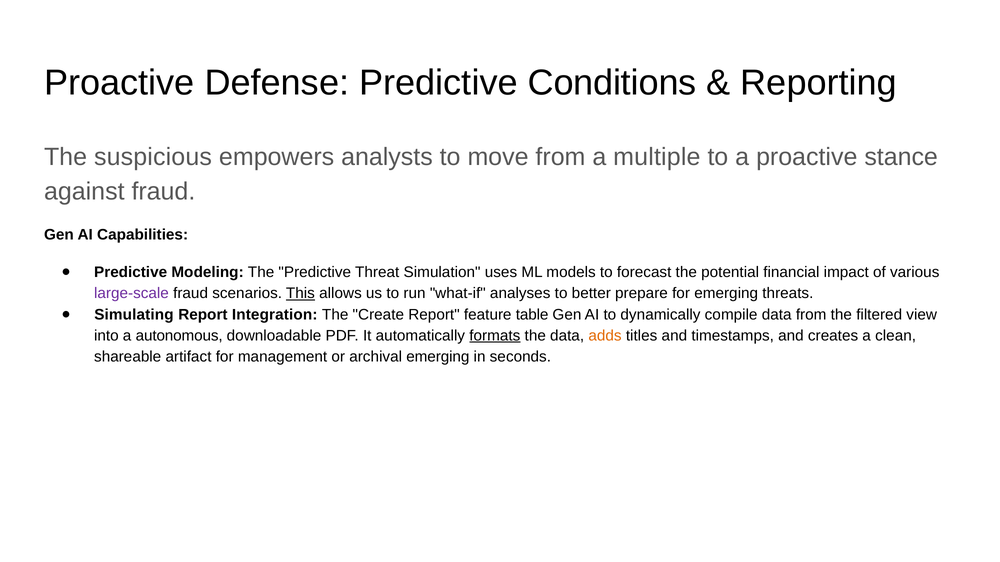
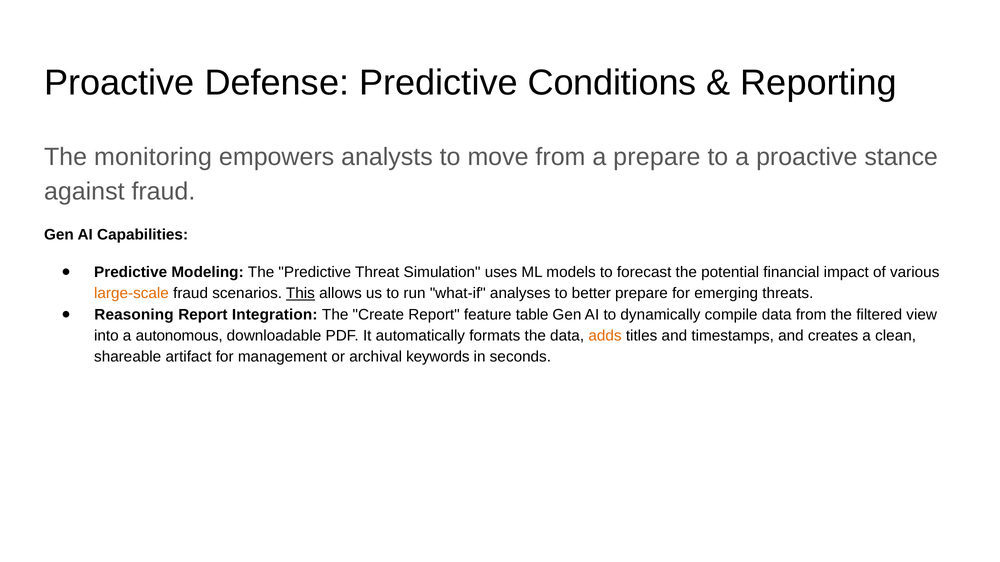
suspicious: suspicious -> monitoring (153, 157)
a multiple: multiple -> prepare (657, 157)
large-scale colour: purple -> orange (131, 294)
Simulating: Simulating -> Reasoning (134, 315)
formats underline: present -> none (495, 336)
archival emerging: emerging -> keywords (438, 357)
